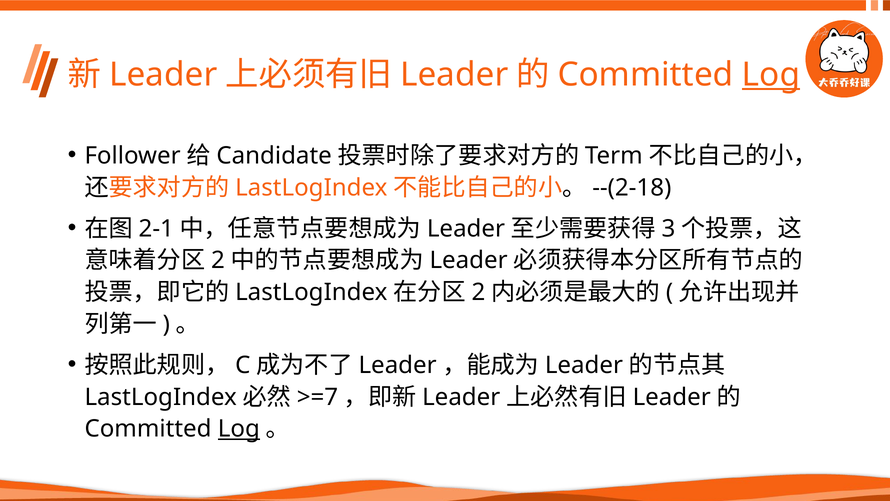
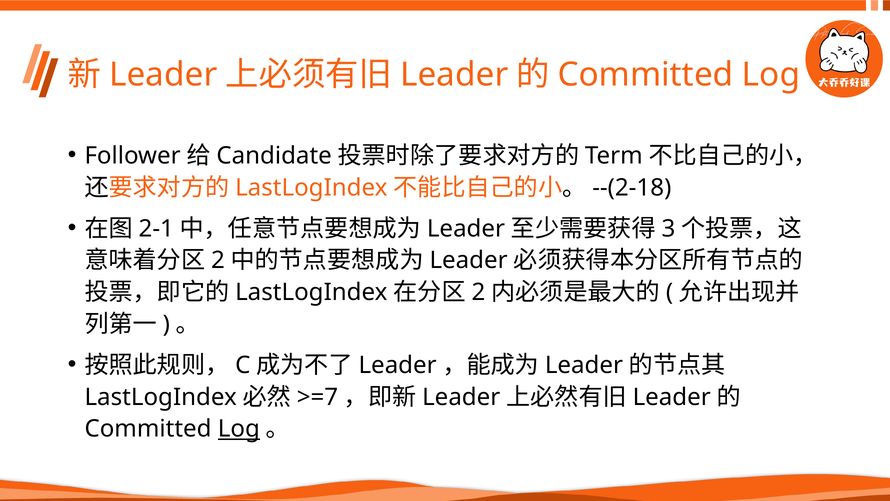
Log underline: present -> none (771, 75)
